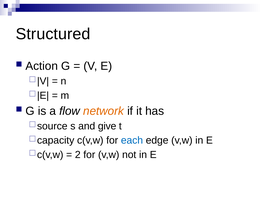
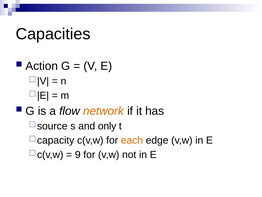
Structured: Structured -> Capacities (53, 34)
give: give -> only (107, 126)
each colour: blue -> orange (132, 140)
2: 2 -> 9 (78, 154)
